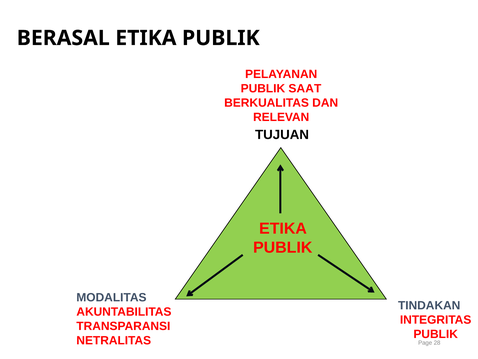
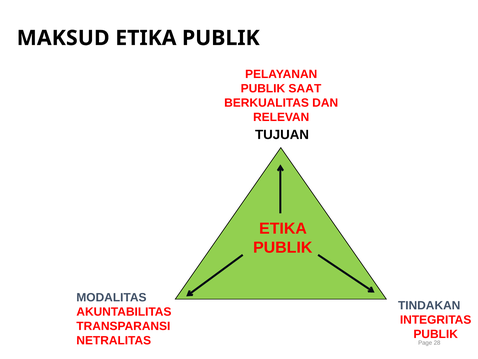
BERASAL: BERASAL -> MAKSUD (63, 38)
